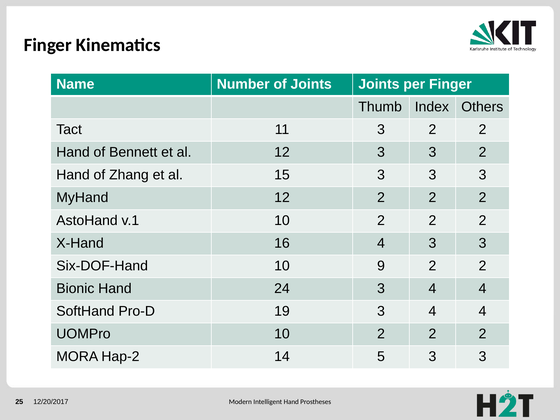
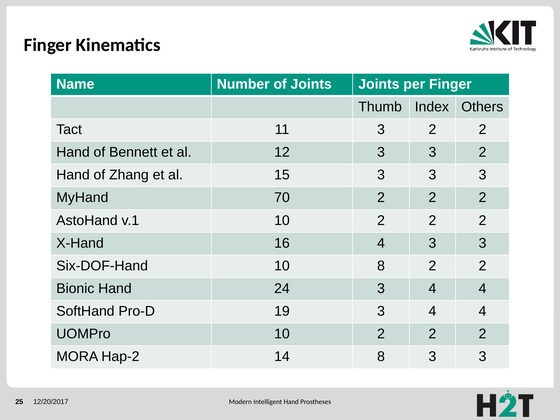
MyHand 12: 12 -> 70 (282, 198)
10 9: 9 -> 8 (381, 266)
14 5: 5 -> 8 (381, 357)
